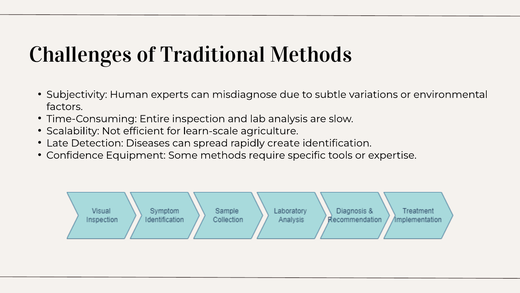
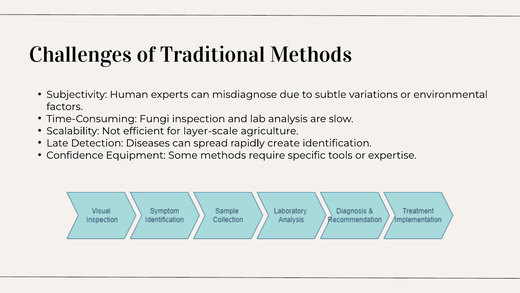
Entire: Entire -> Fungi (154, 119)
learn-scale: learn-scale -> layer-scale (211, 131)
